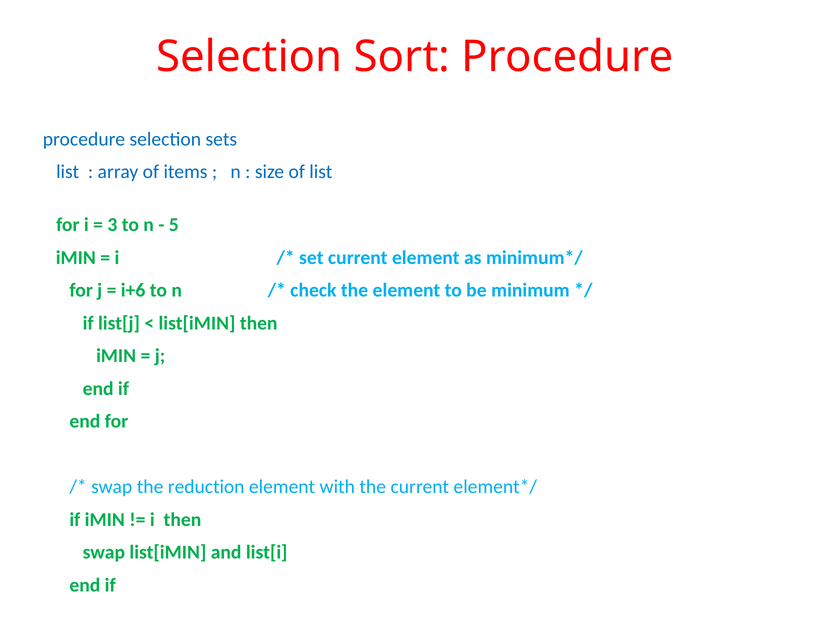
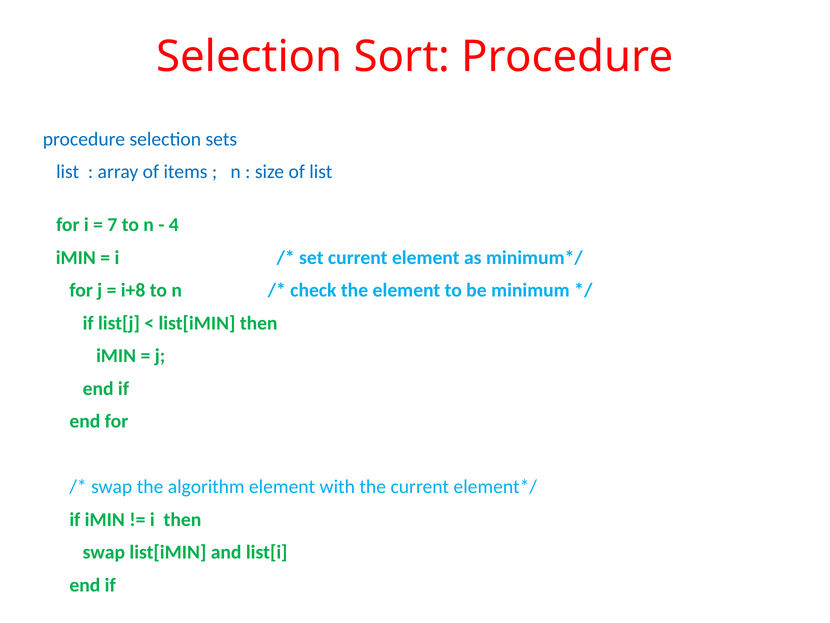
3: 3 -> 7 (112, 225)
5: 5 -> 4 (174, 225)
i+6: i+6 -> i+8 (133, 290)
reduction: reduction -> algorithm (206, 486)
